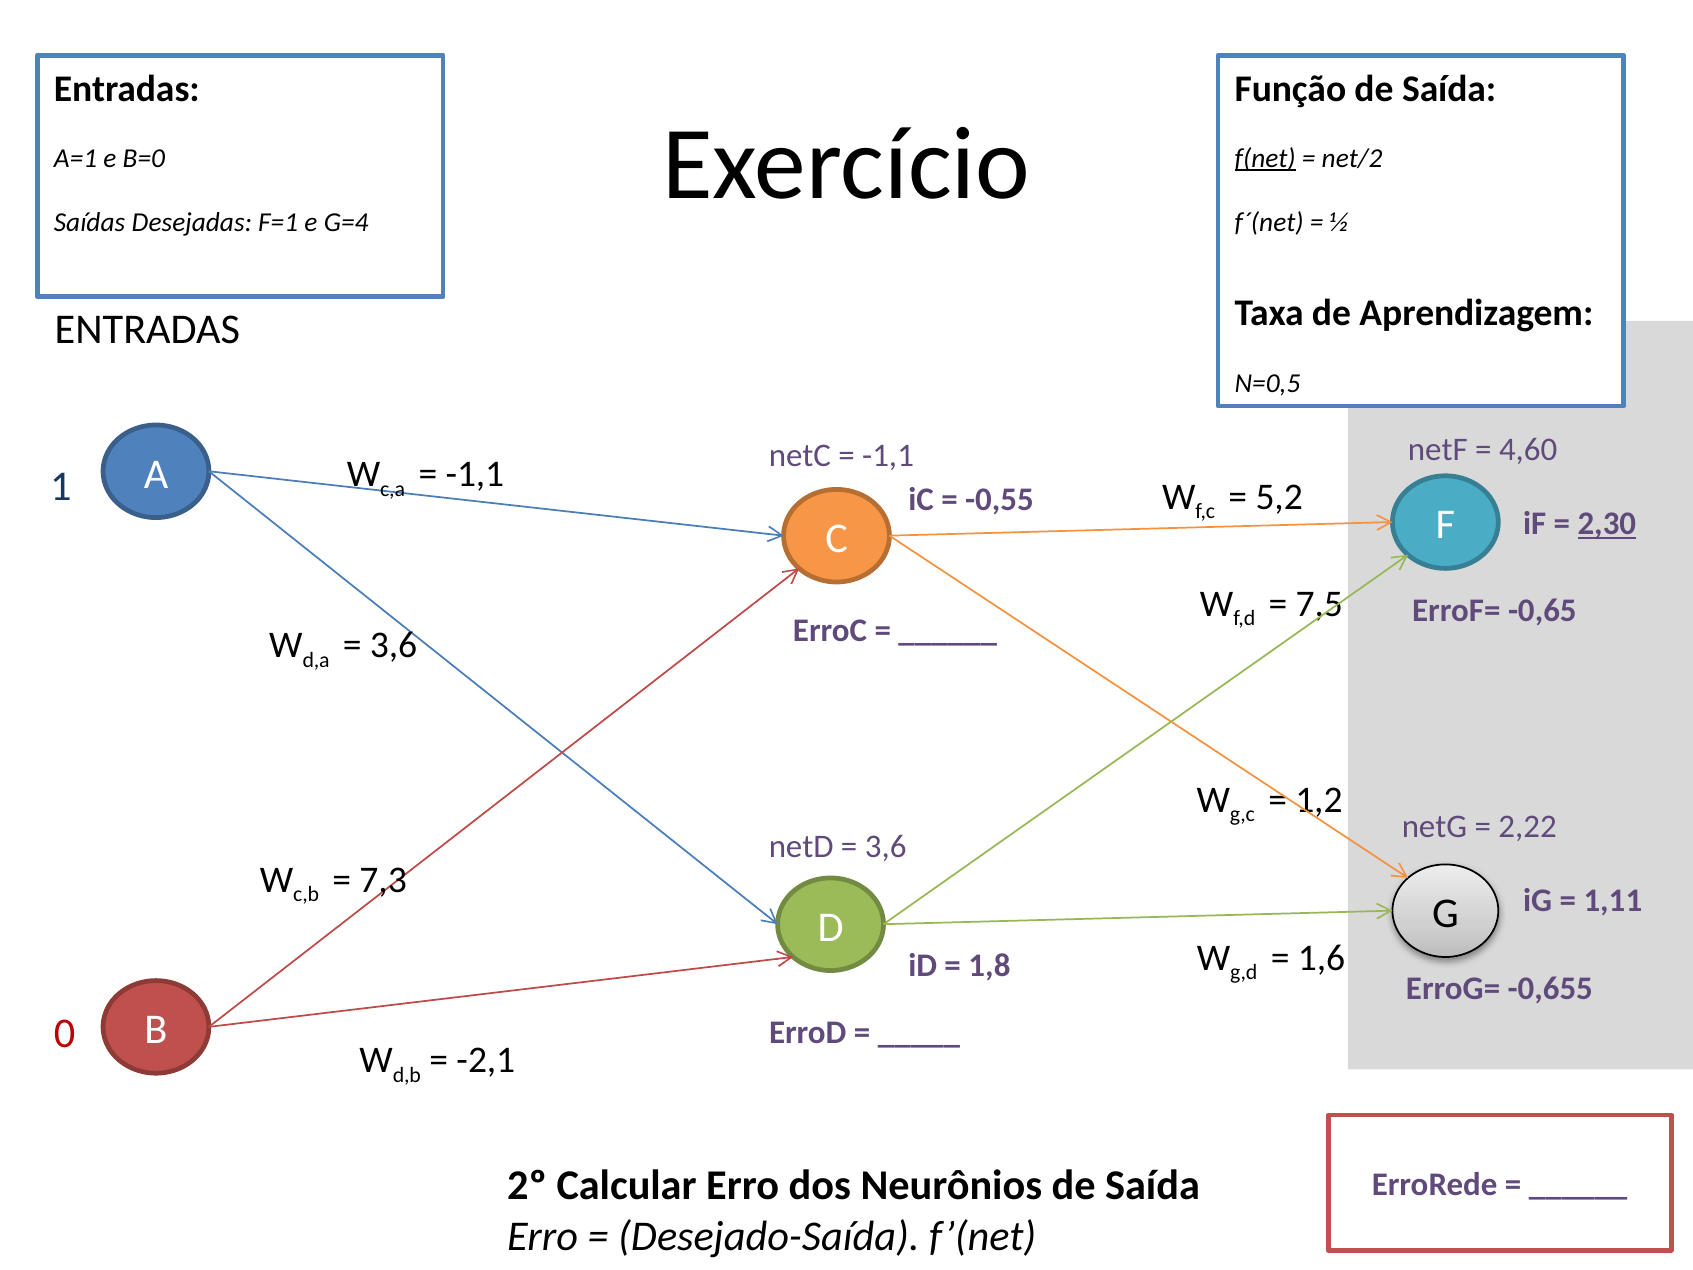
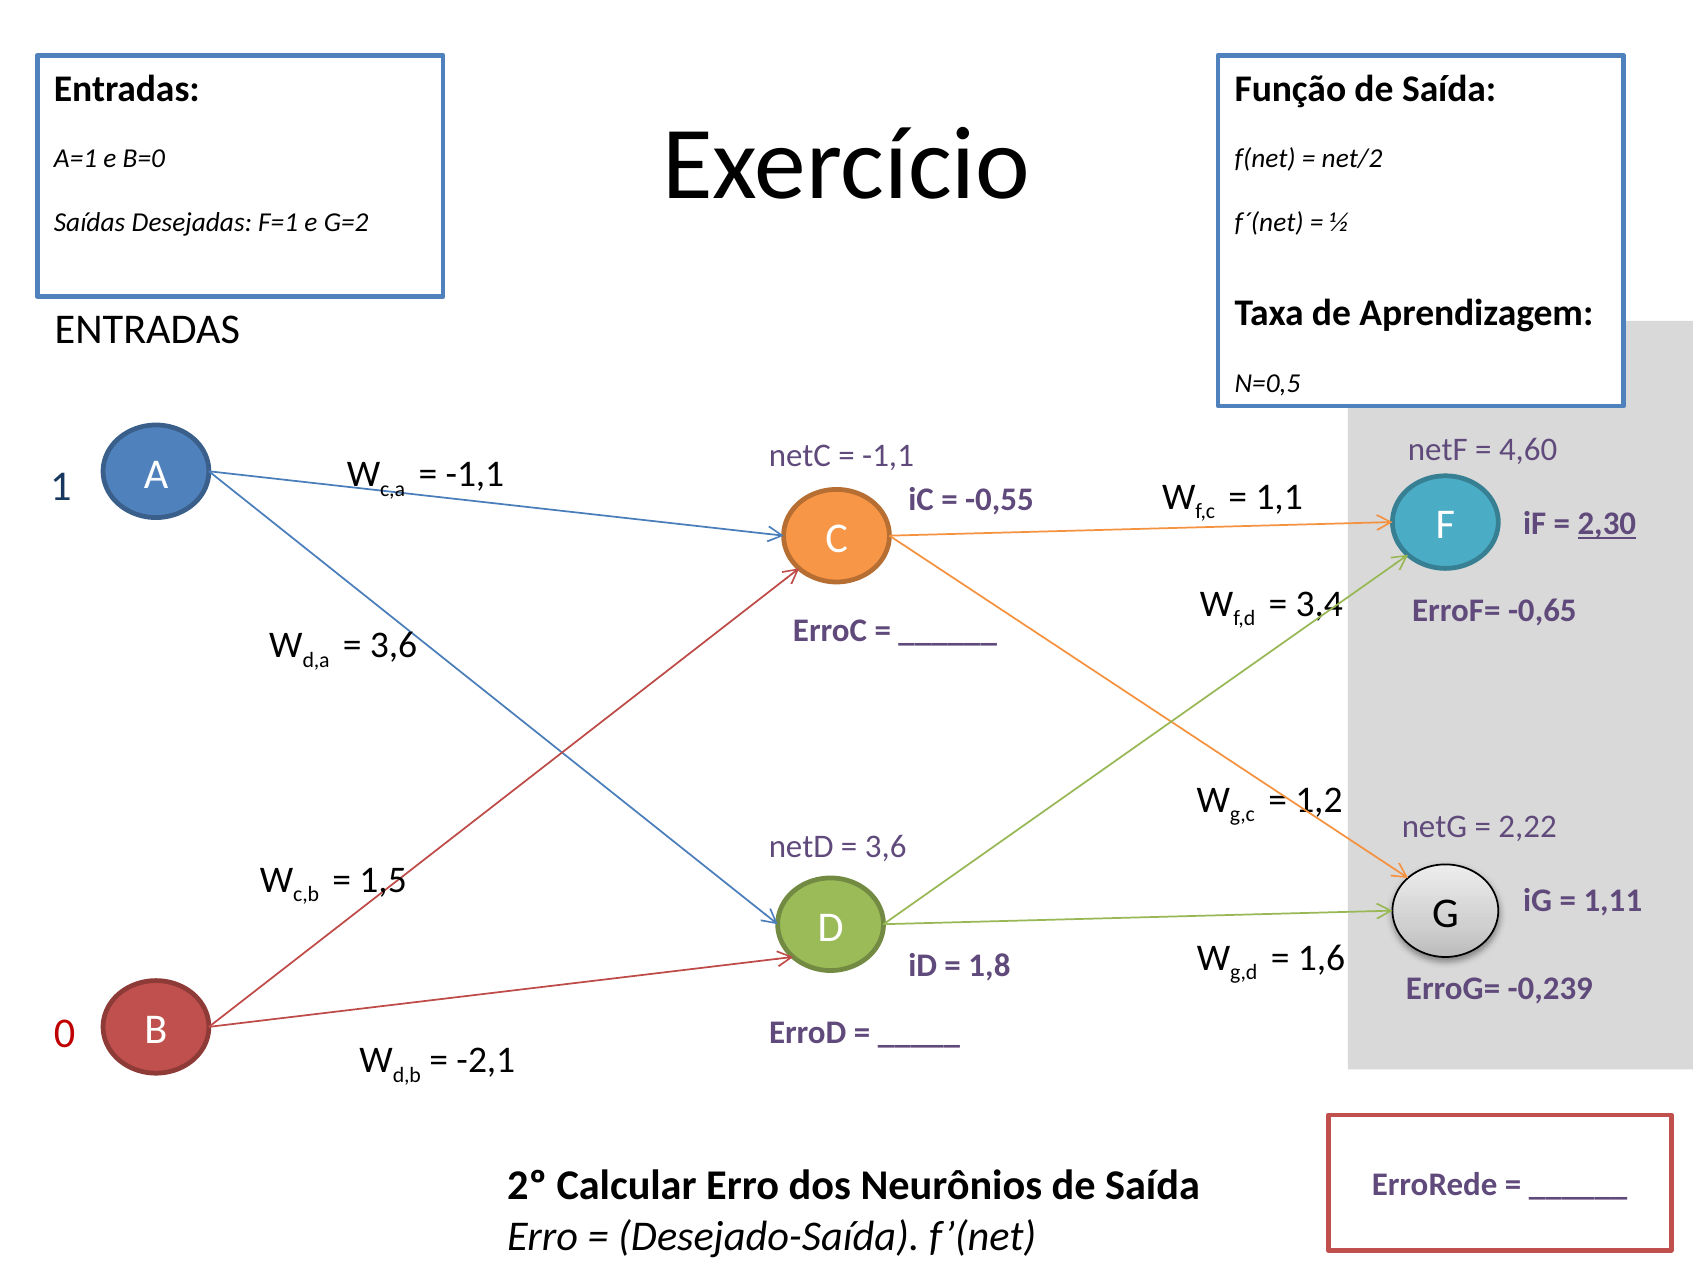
f(net underline: present -> none (1265, 158)
G=4: G=4 -> G=2 (346, 223)
5,2: 5,2 -> 1,1 (1279, 497)
7,5: 7,5 -> 3,4 (1319, 604)
7,3: 7,3 -> 1,5 (383, 880)
-0,655: -0,655 -> -0,239 (1550, 989)
